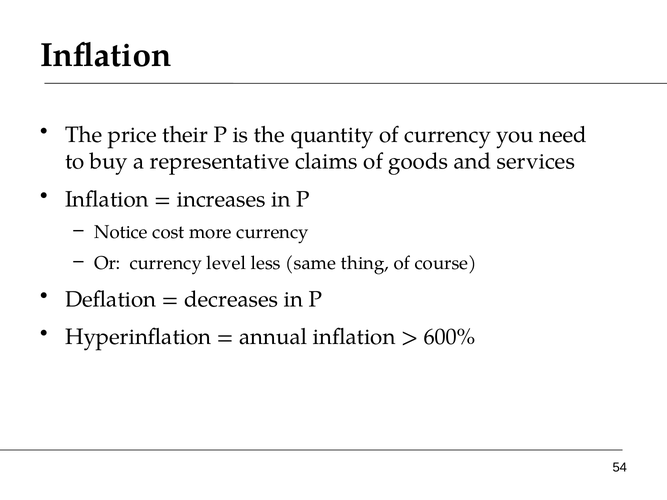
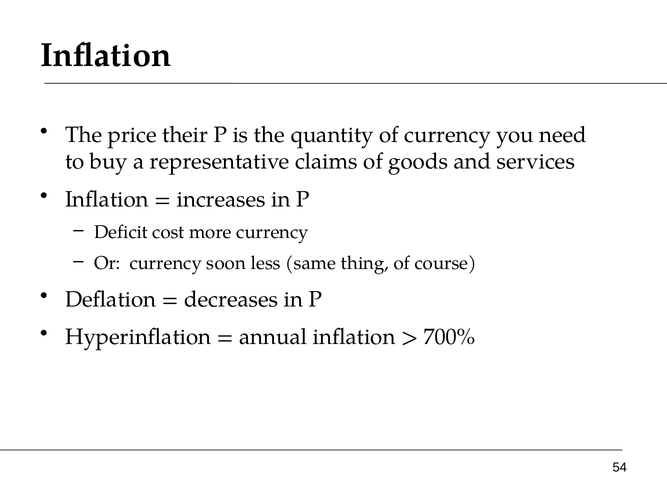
Notice: Notice -> Deficit (121, 232)
level: level -> soon (226, 263)
600%: 600% -> 700% (450, 337)
